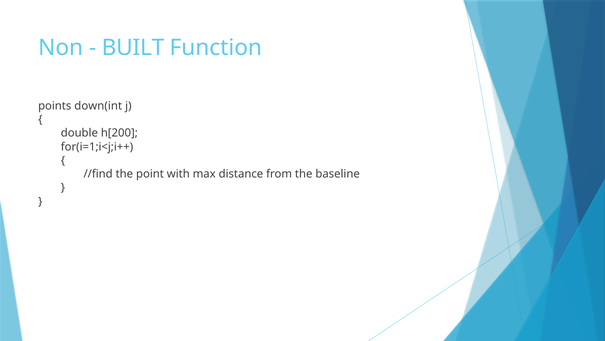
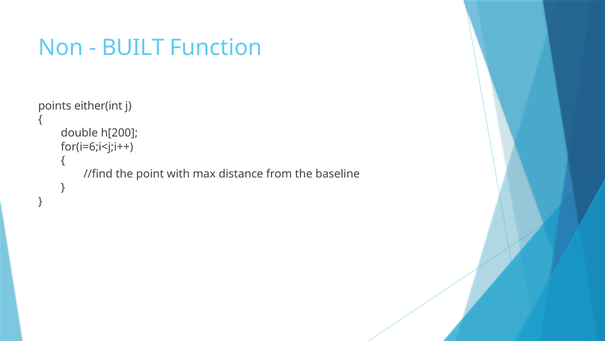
down(int: down(int -> either(int (98, 106)
for(i=1;i<j;i++: for(i=1;i<j;i++ -> for(i=6;i<j;i++ (97, 146)
